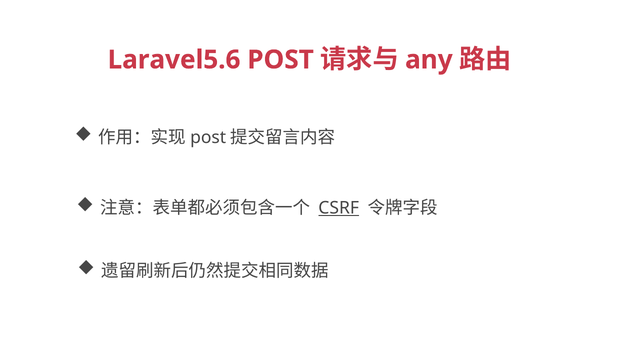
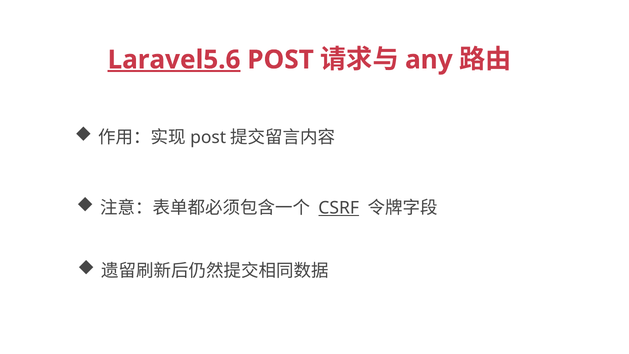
Laravel5.6 underline: none -> present (174, 60)
